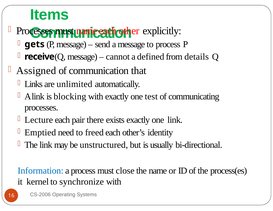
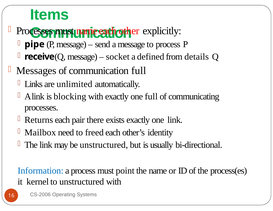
gets: gets -> pipe (35, 44)
cannot: cannot -> socket (118, 57)
Assigned: Assigned -> Messages (36, 71)
communication that: that -> full (139, 71)
one test: test -> full (151, 97)
Lecture: Lecture -> Returns (39, 120)
Emptied: Emptied -> Mailbox (40, 132)
close: close -> point (125, 171)
to synchronize: synchronize -> unstructured (82, 182)
